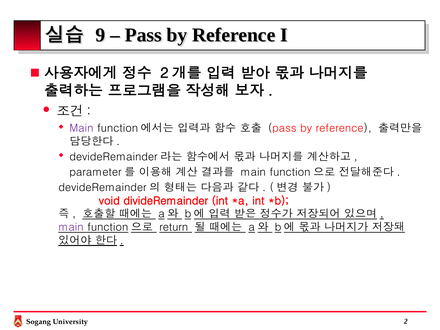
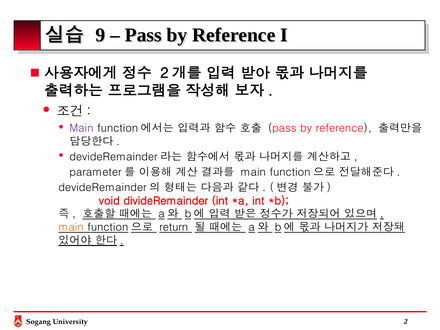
main colour: purple -> orange (71, 227)
